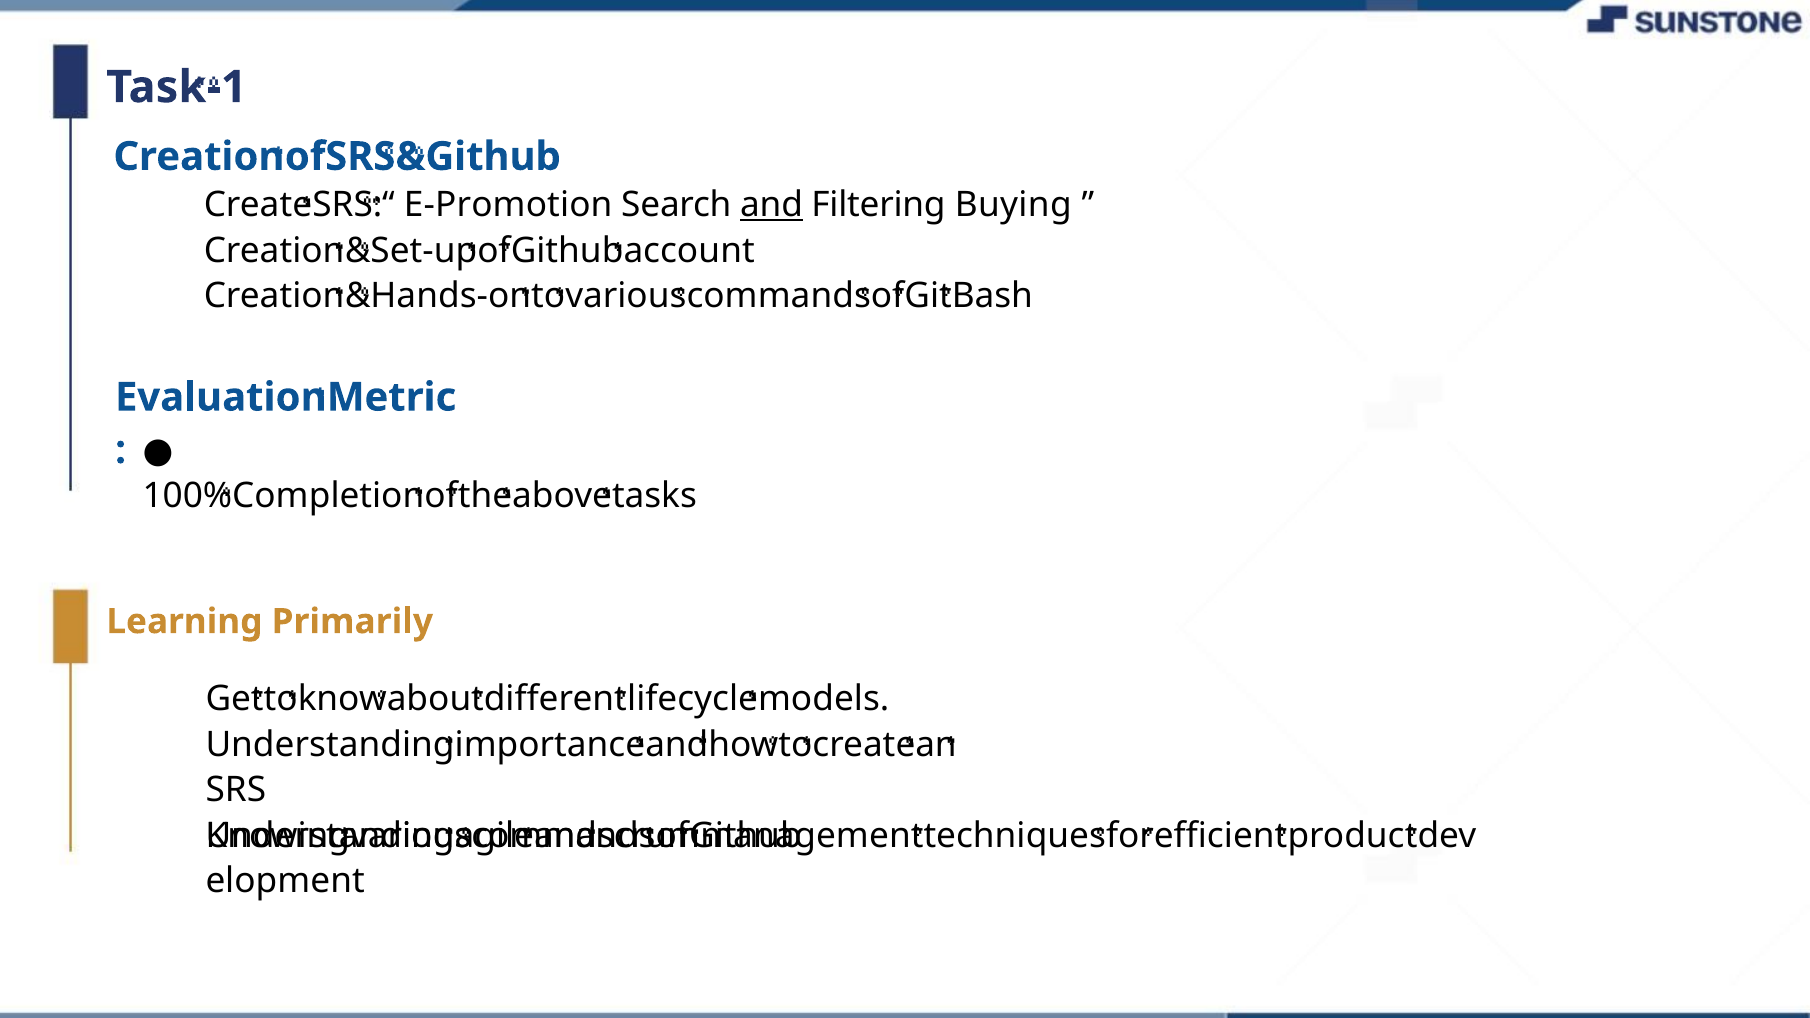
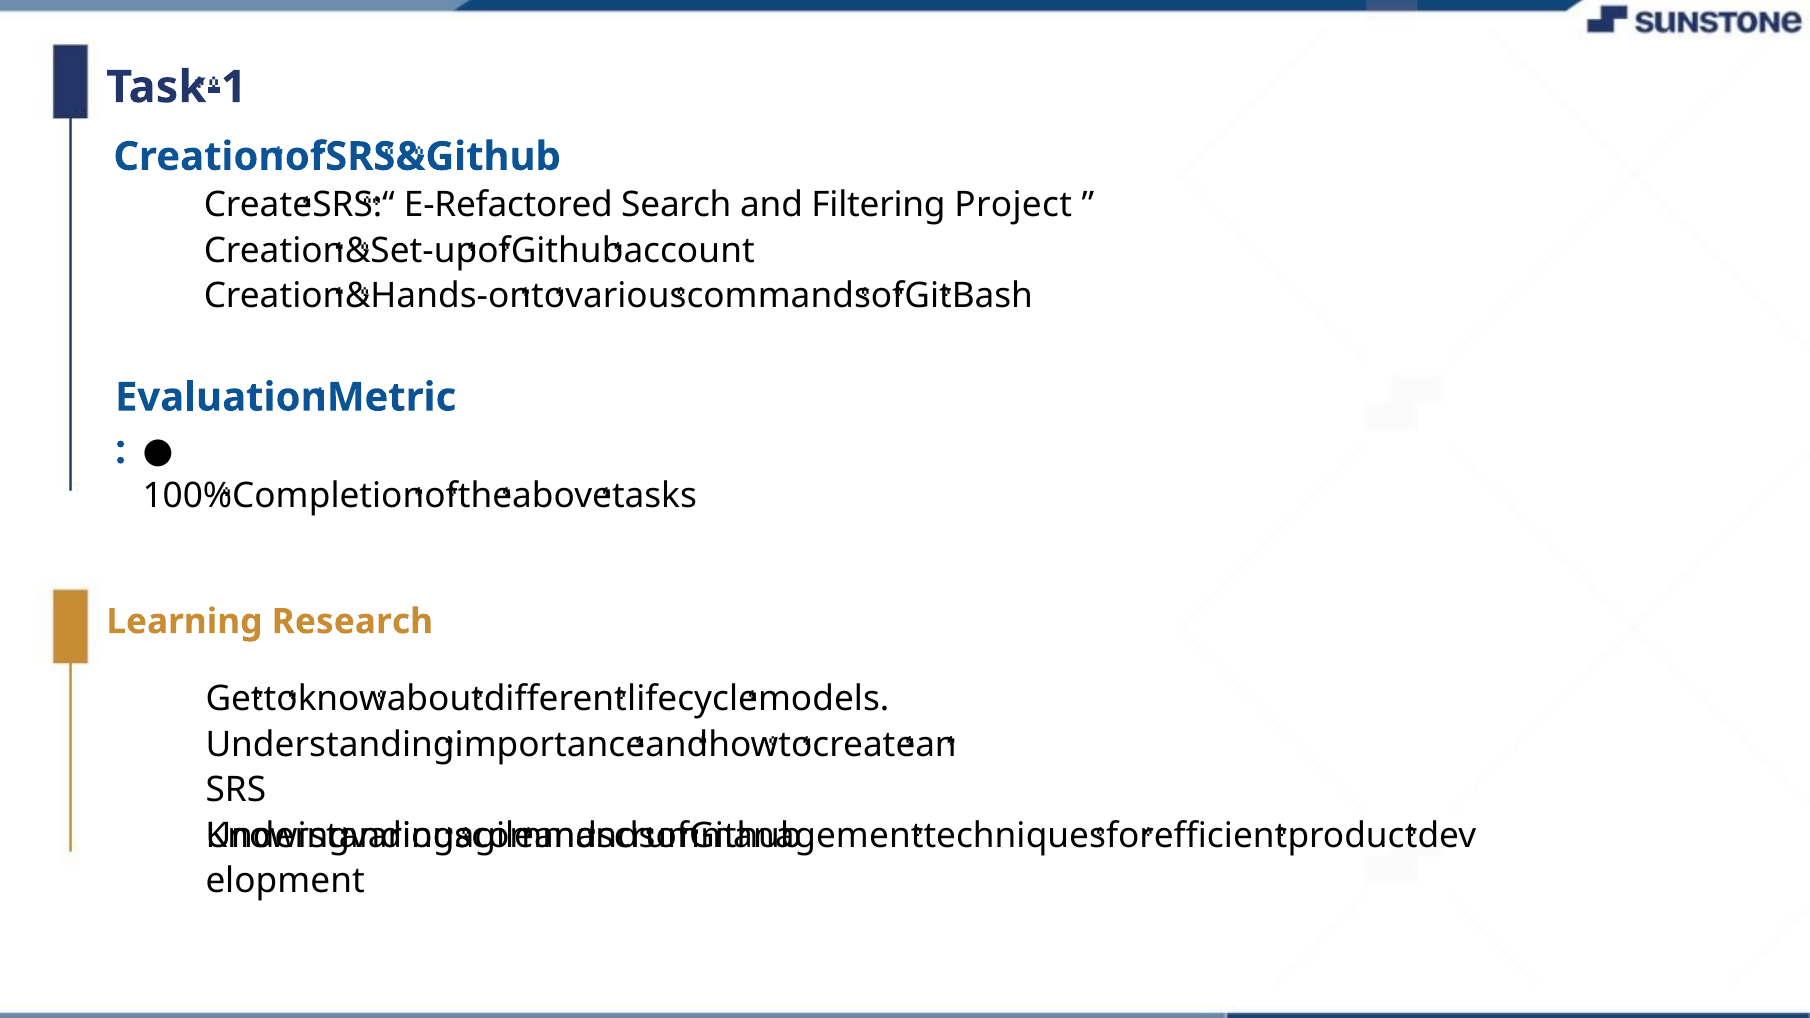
E-Promotion: E-Promotion -> E-Refactored (508, 205)
and underline: present -> none (772, 205)
Buying: Buying -> Project (1013, 205)
Primarily: Primarily -> Research (352, 622)
